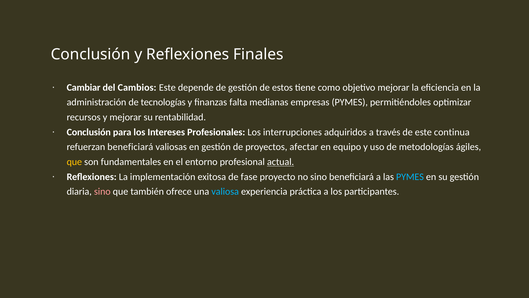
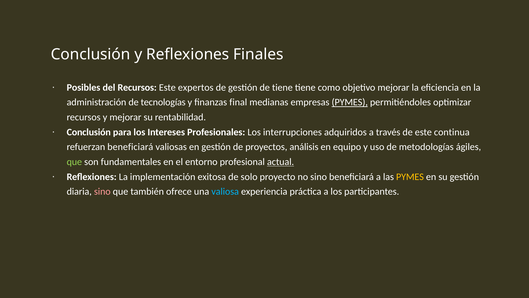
Cambiar: Cambiar -> Posibles (84, 87)
del Cambios: Cambios -> Recursos (137, 87)
depende: depende -> expertos (196, 87)
de estos: estos -> tiene (282, 87)
falta: falta -> final (238, 102)
PYMES underline: none -> present (350, 102)
afectar: afectar -> análisis (304, 147)
que colour: yellow -> light green (74, 162)
fase: fase -> solo (249, 177)
PYMES colour: light blue -> yellow (410, 177)
